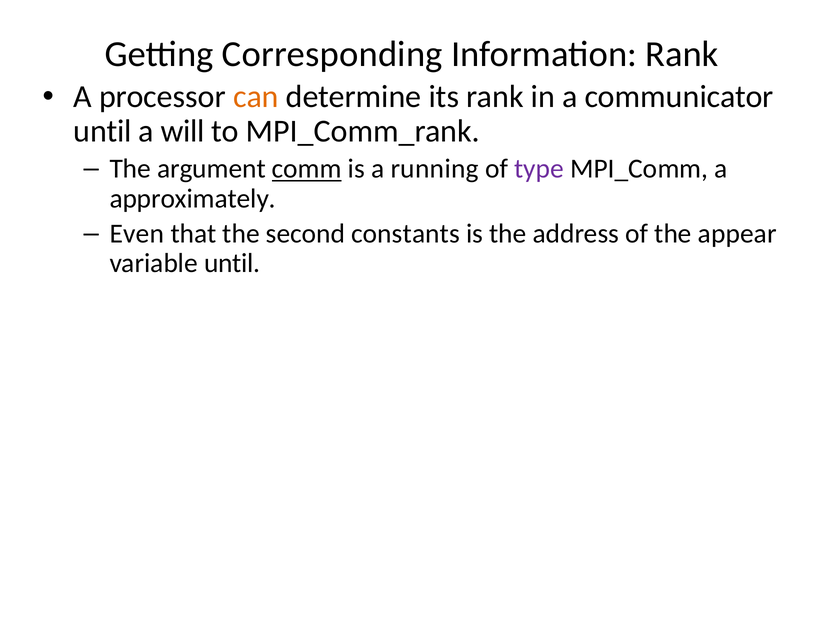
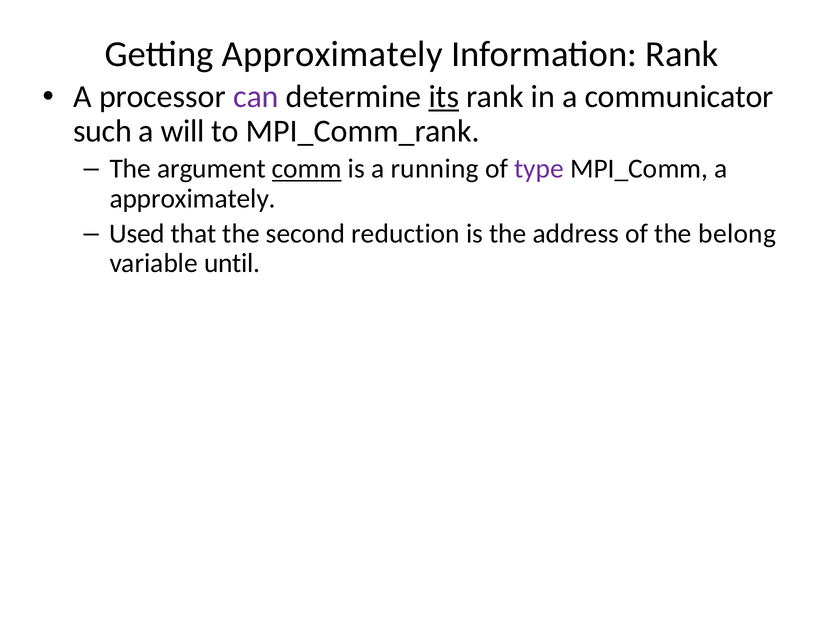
Getting Corresponding: Corresponding -> Approximately (332, 54)
can colour: orange -> purple (256, 97)
its underline: none -> present (444, 97)
until: until -> such (103, 131)
Even: Even -> Used (137, 234)
constants: constants -> reduction (406, 234)
appear: appear -> belong (737, 234)
